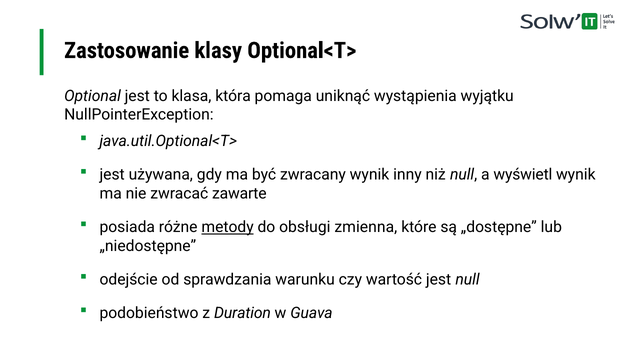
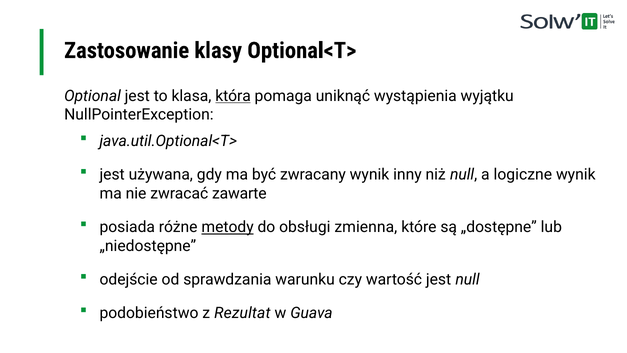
która underline: none -> present (233, 96)
wyświetl: wyświetl -> logiczne (523, 175)
Duration: Duration -> Rezultat (242, 313)
